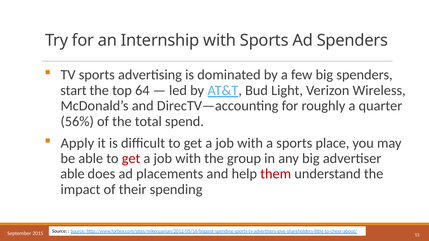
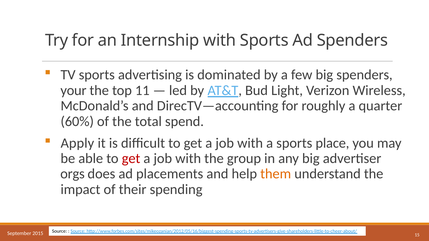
start: start -> your (73, 91)
64: 64 -> 11 (142, 91)
56%: 56% -> 60% (77, 122)
able: able -> orgs (72, 174)
them colour: red -> orange (276, 174)
